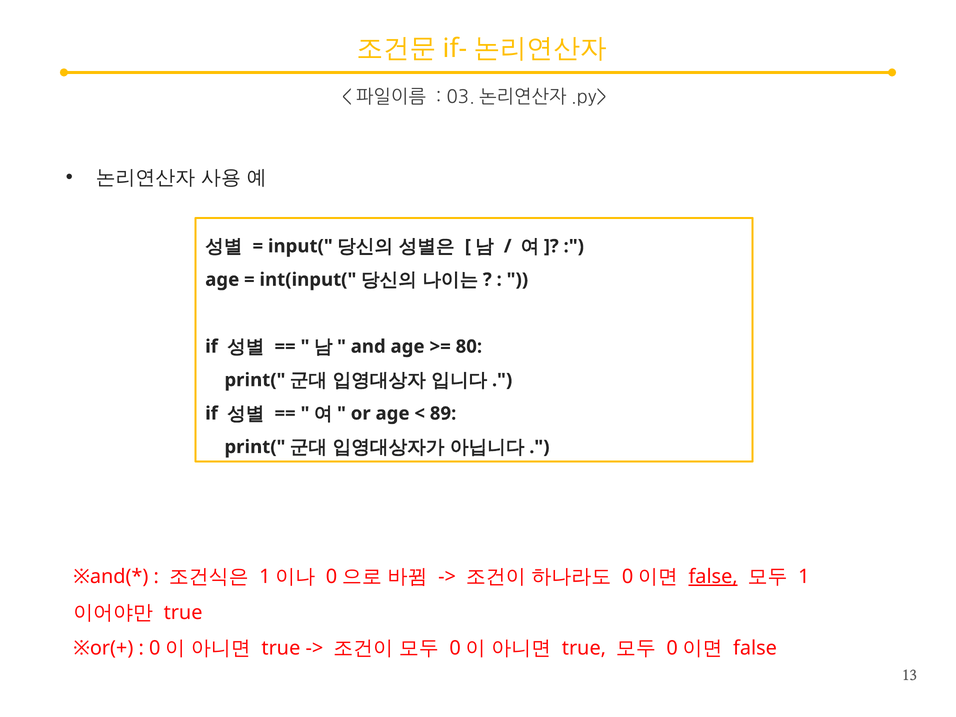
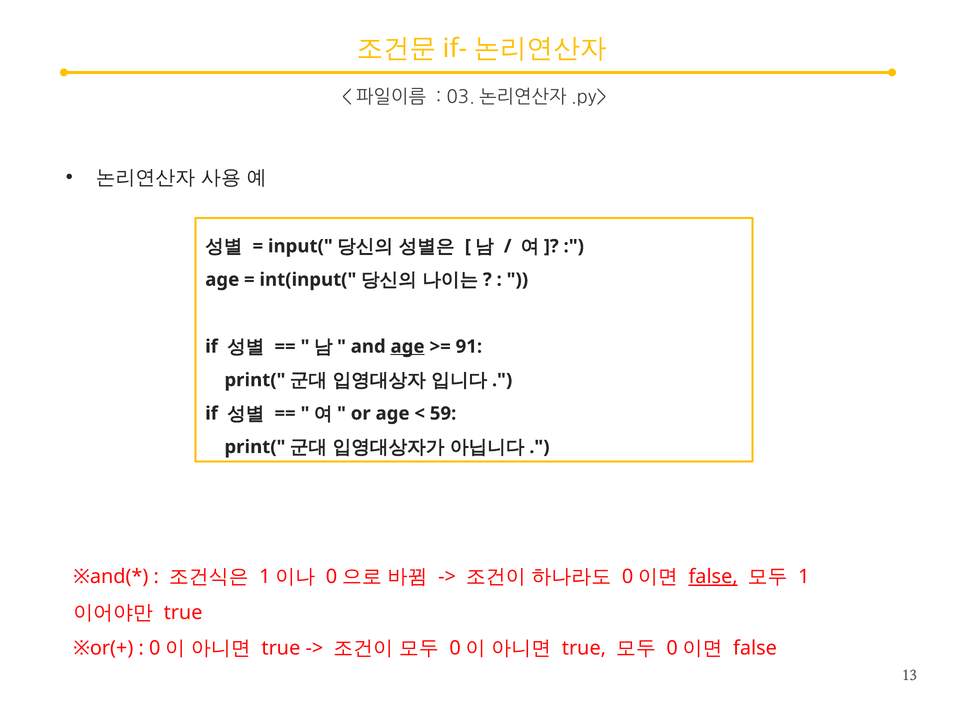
age underline: none -> present (408, 347)
80: 80 -> 91 (469, 347)
89: 89 -> 59 (443, 413)
